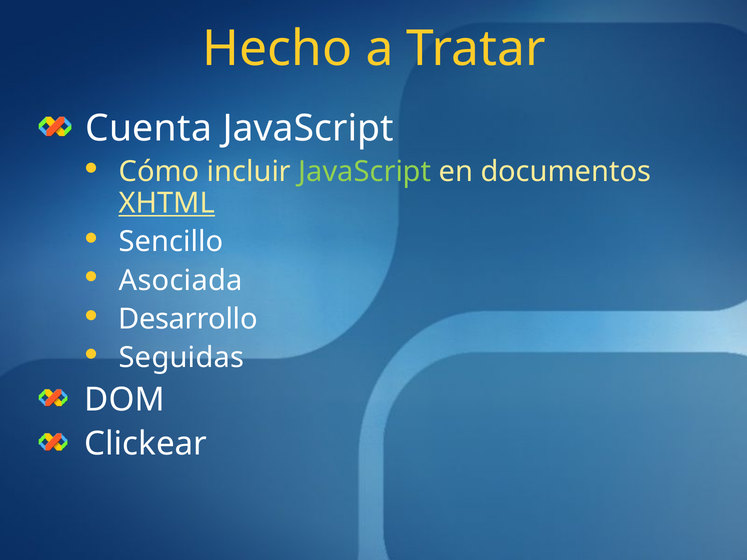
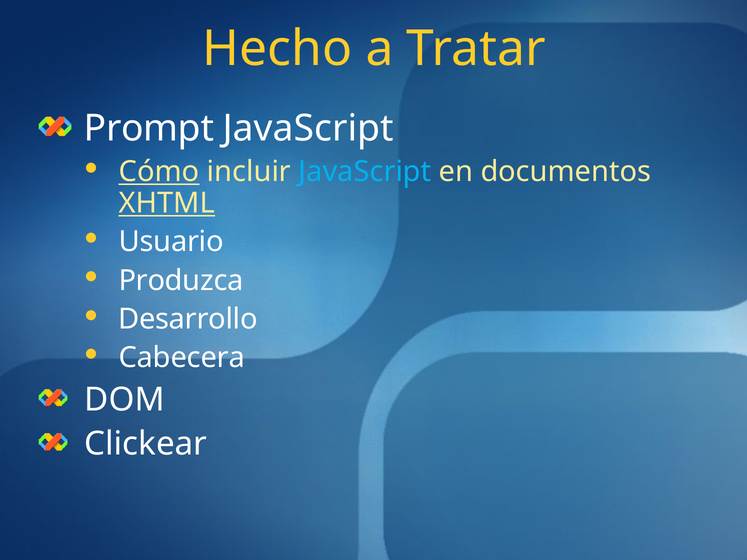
Cuenta: Cuenta -> Prompt (149, 129)
Cómo underline: none -> present (159, 172)
JavaScript colour: light green -> light blue (365, 172)
Sencillo: Sencillo -> Usuario (171, 242)
Asociada: Asociada -> Produzca (181, 281)
Seguidas: Seguidas -> Cabecera (182, 358)
